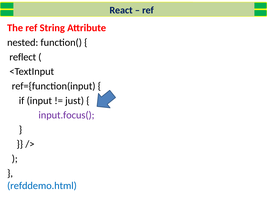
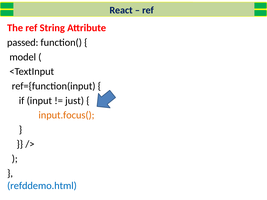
nested: nested -> passed (23, 43)
reflect: reflect -> model (23, 57)
input.focus( colour: purple -> orange (66, 115)
